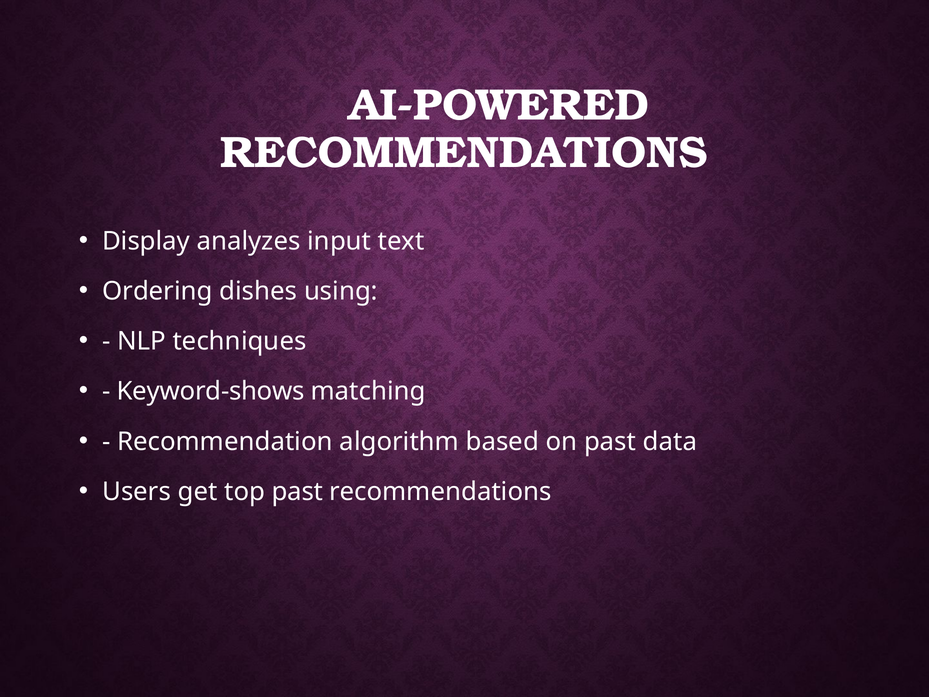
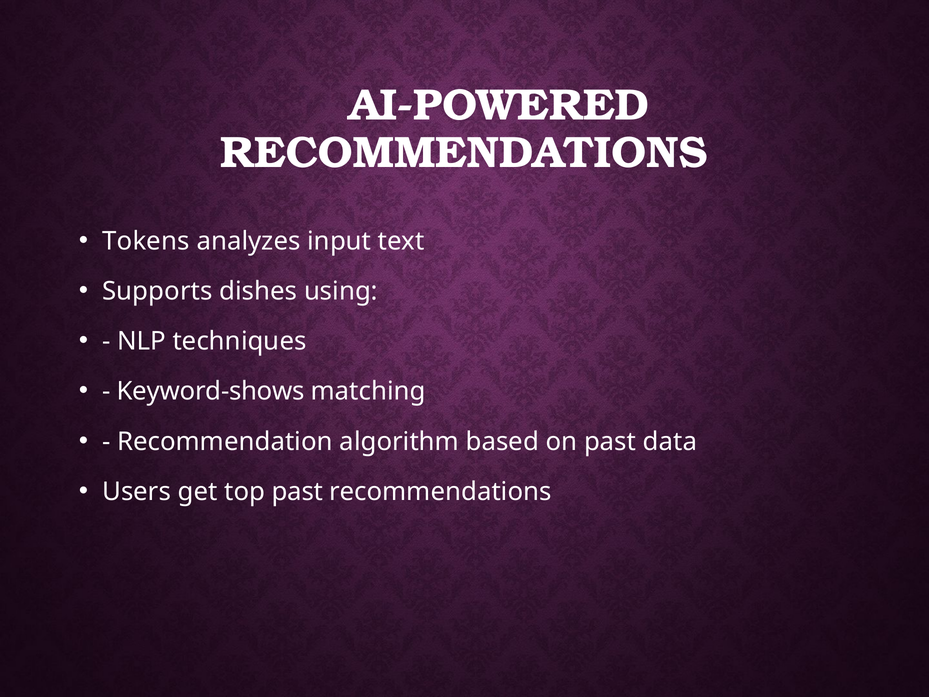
Display: Display -> Tokens (146, 241)
Ordering: Ordering -> Supports (157, 291)
